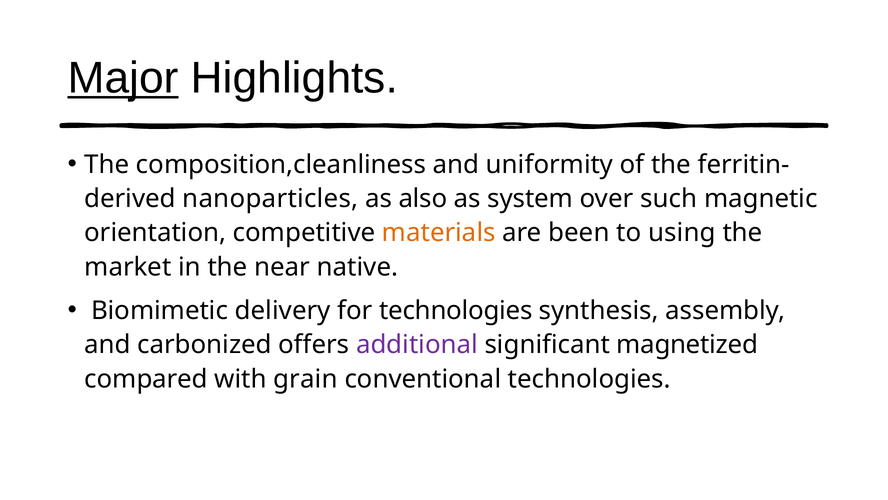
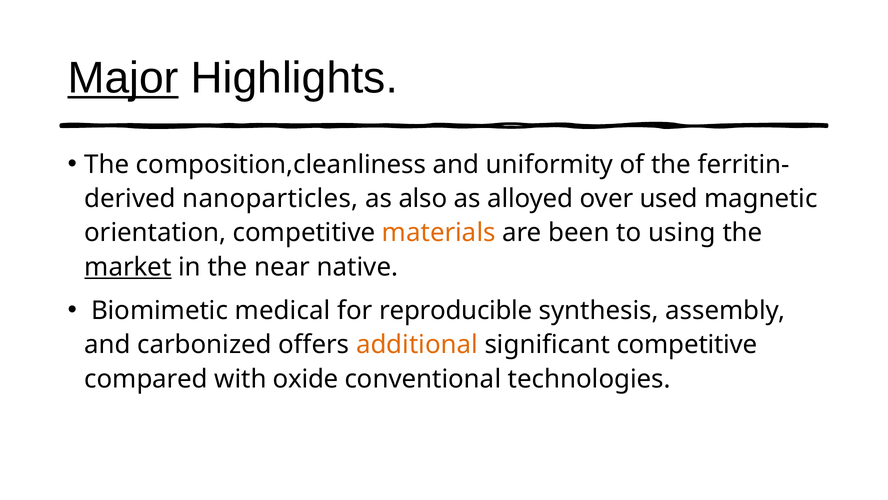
system: system -> alloyed (530, 198)
such: such -> used (669, 198)
market underline: none -> present (128, 267)
delivery: delivery -> medical (283, 310)
for technologies: technologies -> reproducible (456, 310)
additional colour: purple -> orange (417, 345)
significant magnetized: magnetized -> competitive (687, 345)
grain: grain -> oxide (306, 379)
